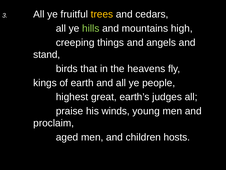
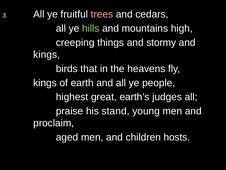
trees colour: yellow -> pink (102, 14)
angels: angels -> stormy (161, 42)
stand: stand -> kings (47, 54)
winds: winds -> stand (116, 111)
